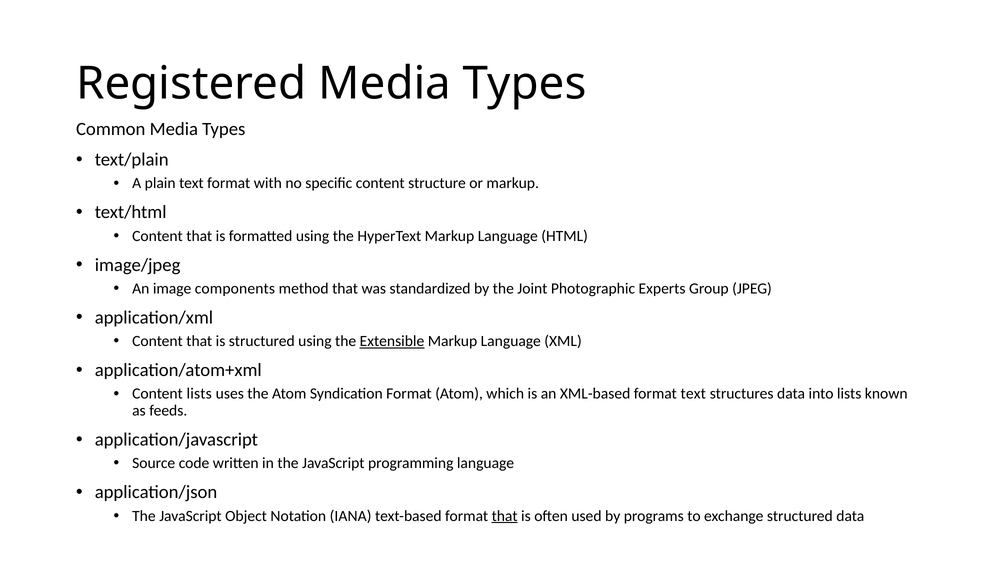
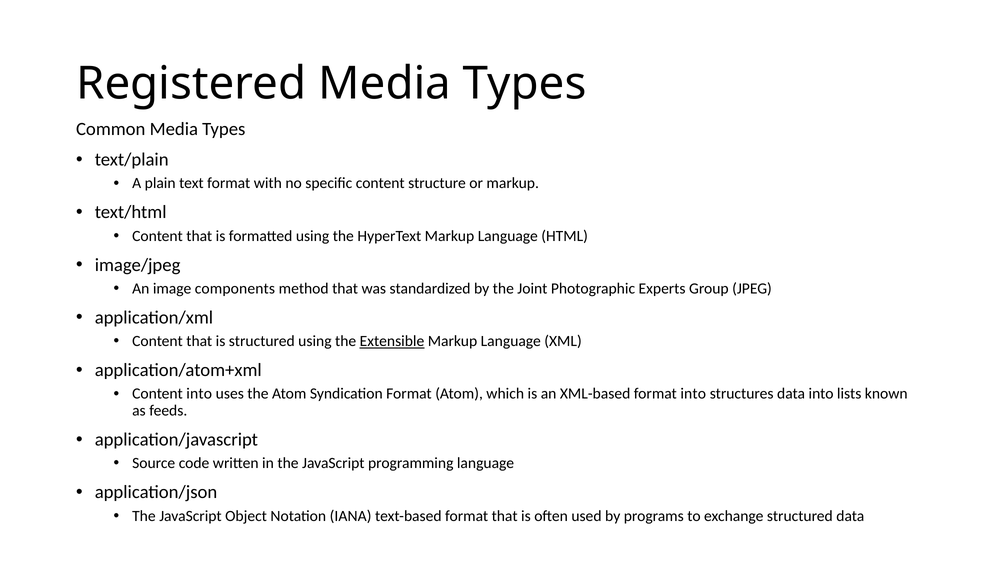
Content lists: lists -> into (199, 394)
format text: text -> into (693, 394)
that underline: present -> none (505, 516)
